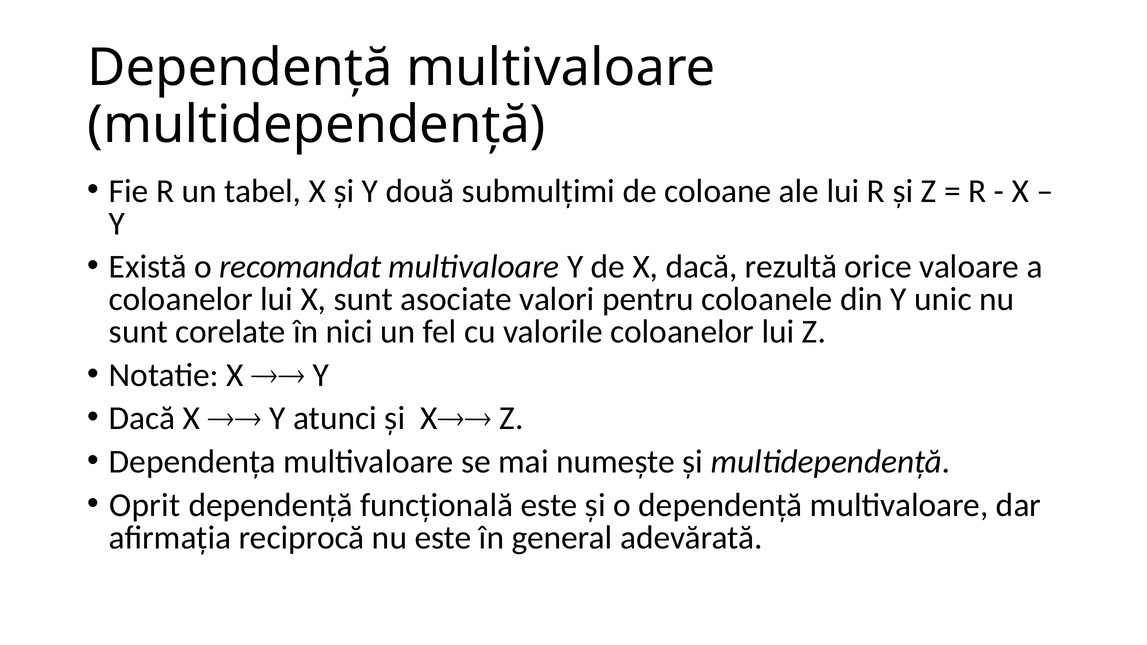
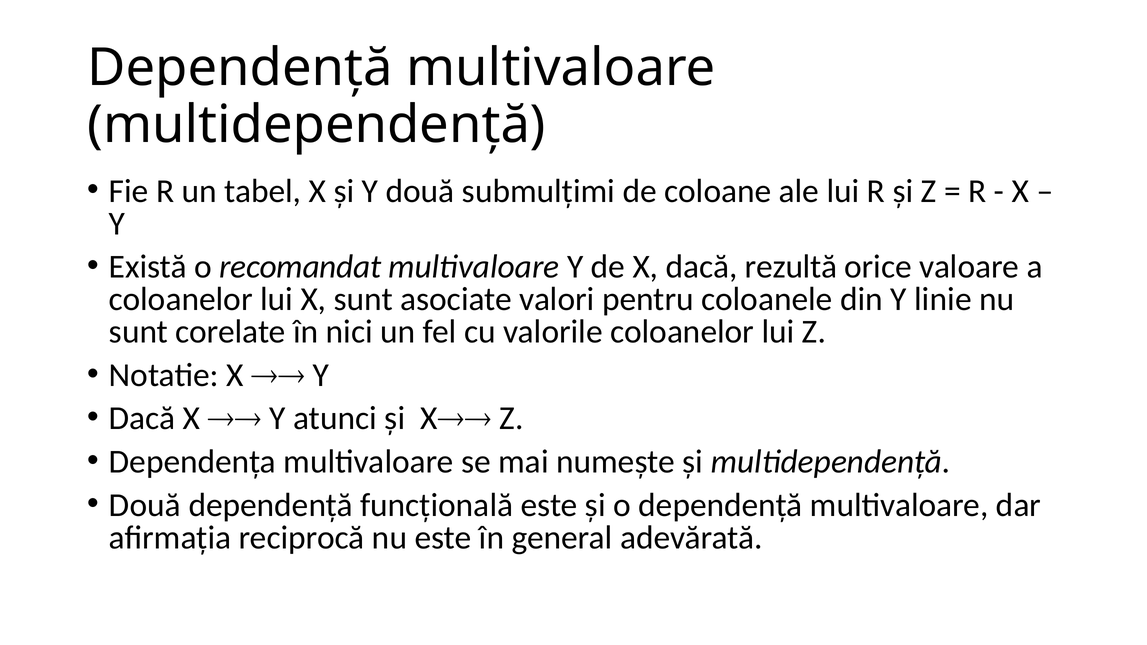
unic: unic -> linie (943, 299)
Oprit: Oprit -> Două (145, 505)
